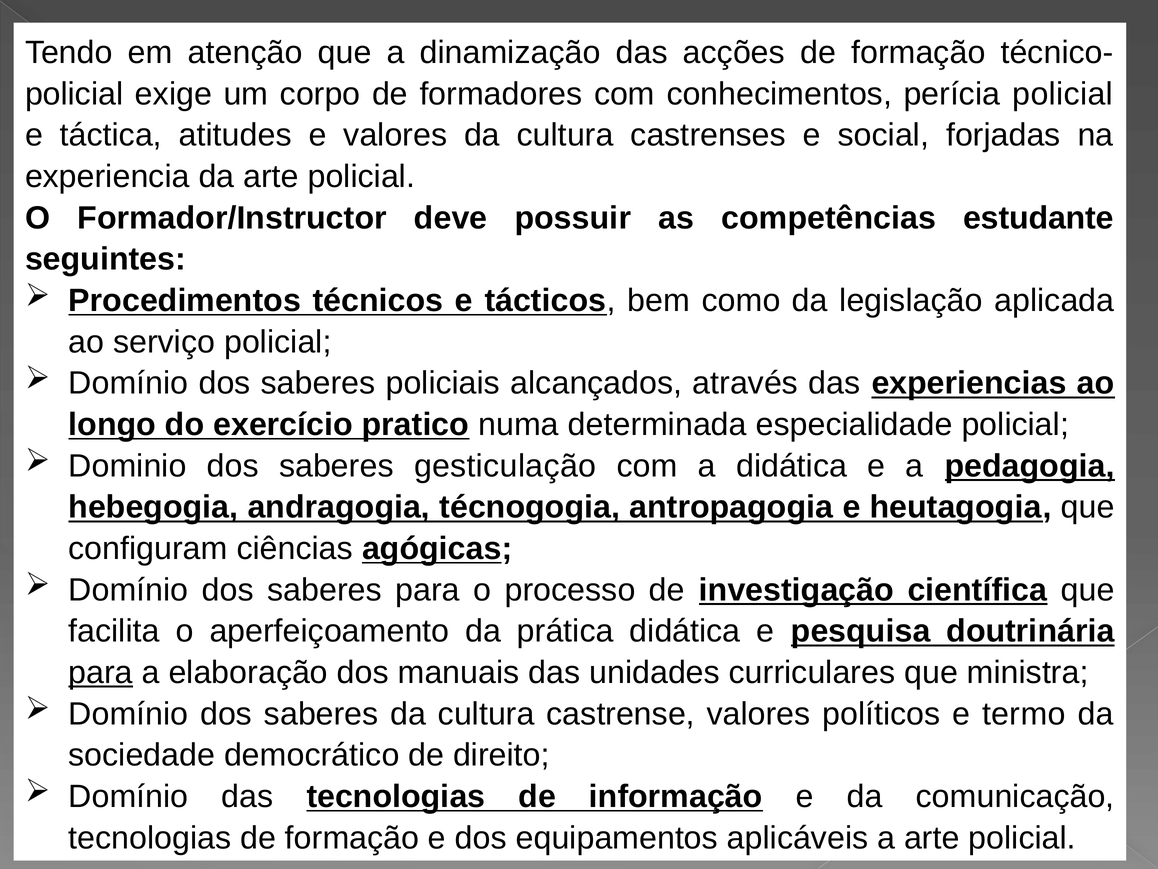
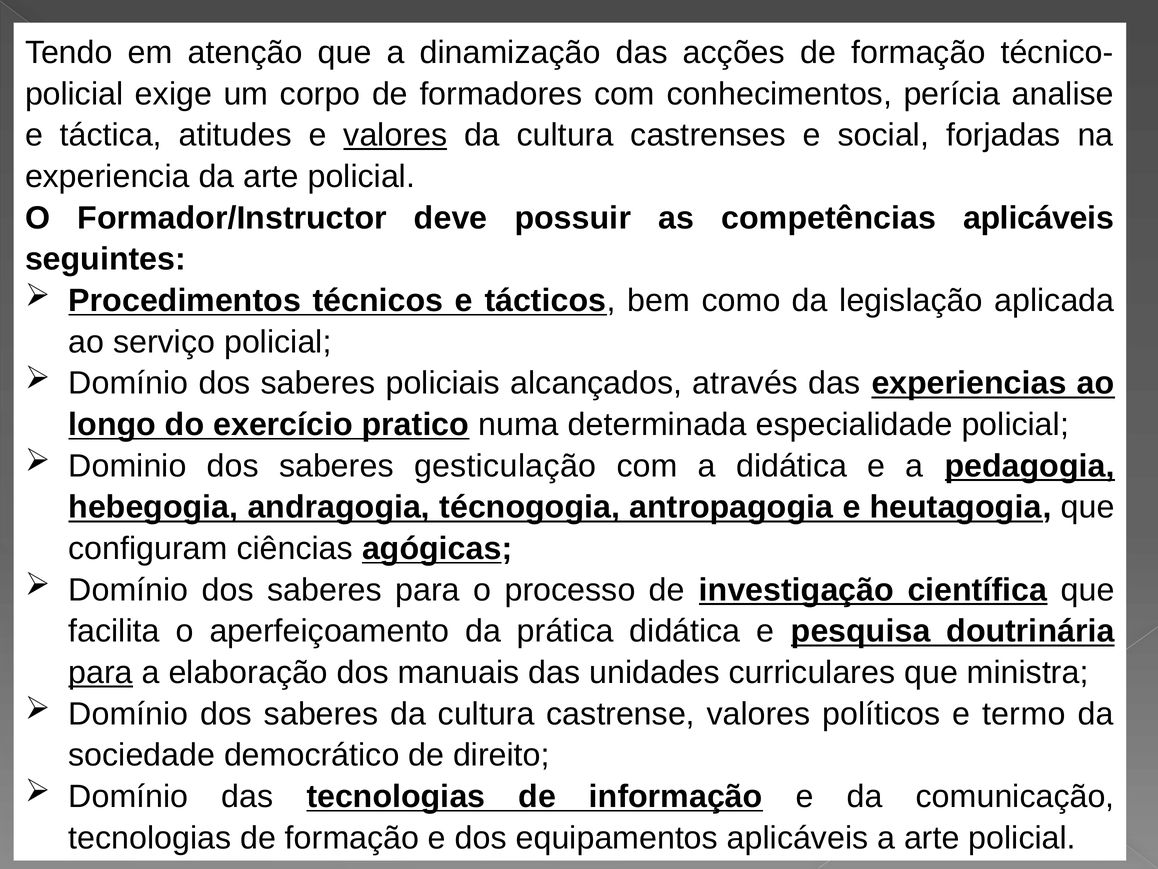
perícia policial: policial -> analise (1063, 94)
valores underline: none -> present (395, 135)
competências estudante: estudante -> aplicáveis (1039, 218)
